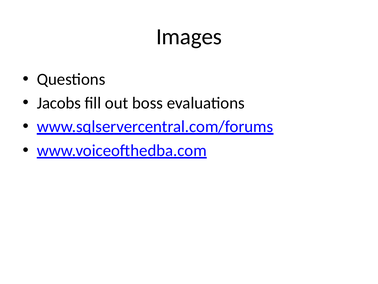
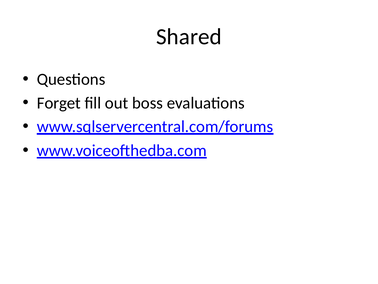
Images: Images -> Shared (189, 37)
Jacobs: Jacobs -> Forget (59, 103)
